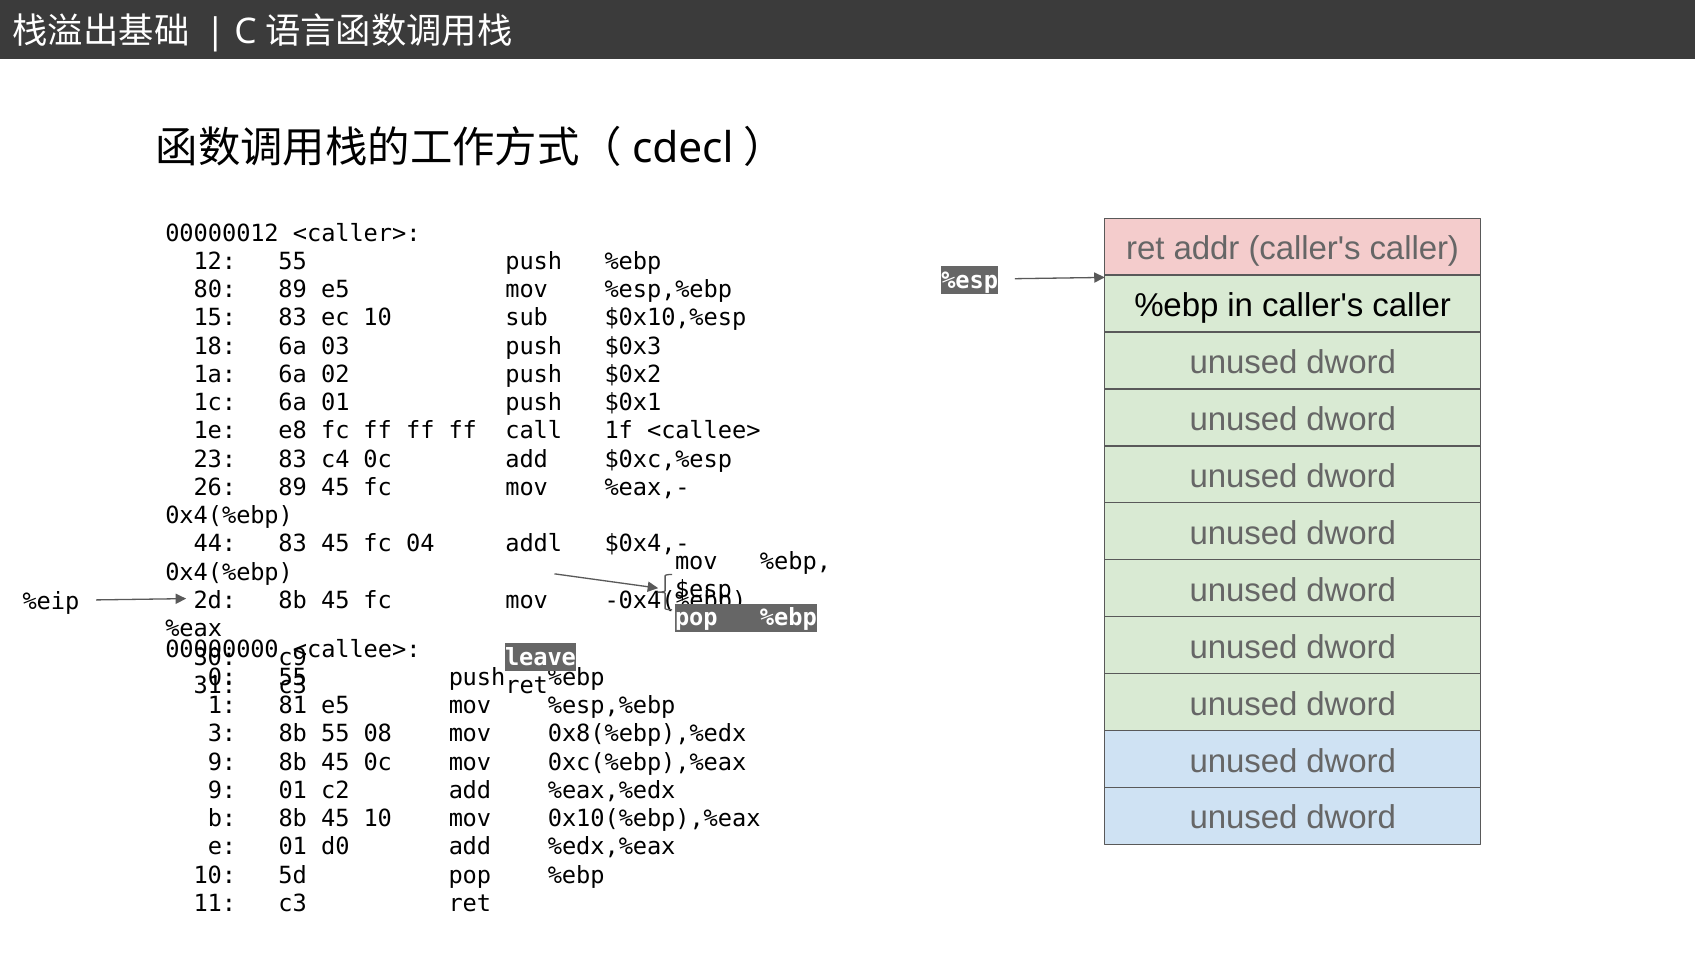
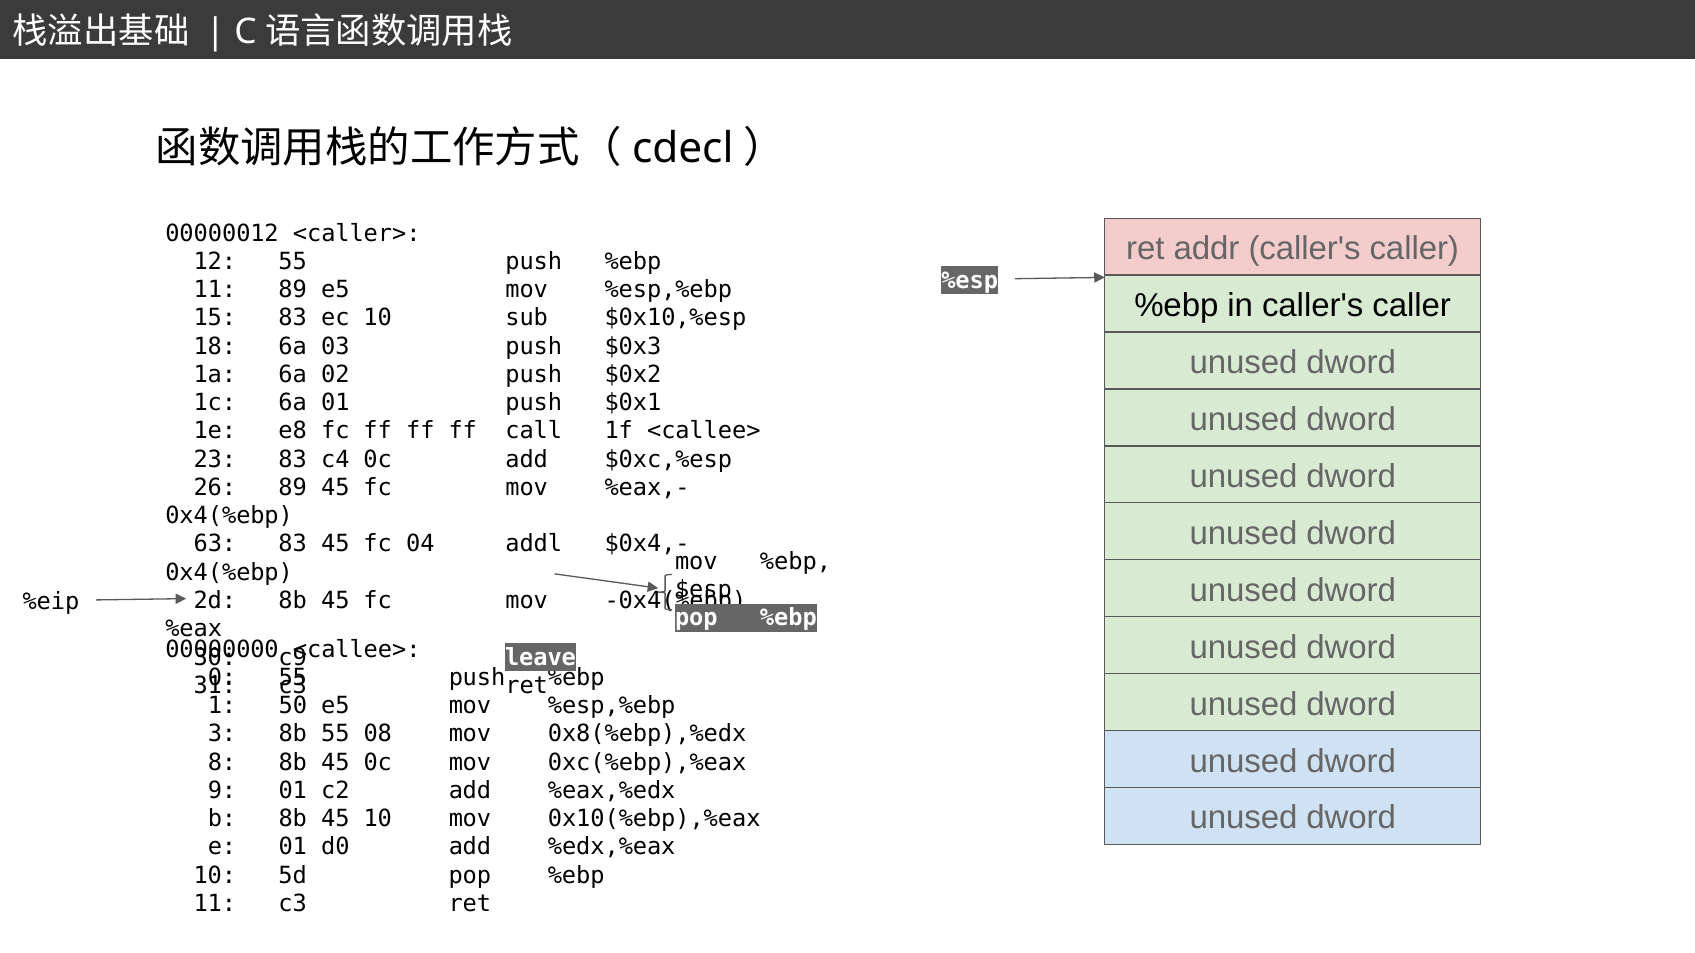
80: 80 -> 11 (215, 290)
44: 44 -> 63 (215, 544)
81: 81 -> 50 (293, 706)
9: 9 -> 8 (222, 763)
